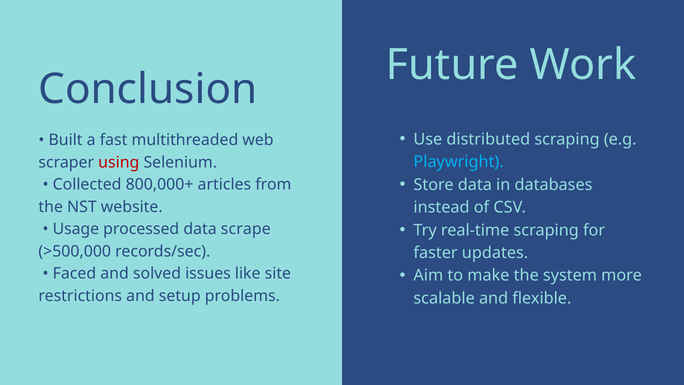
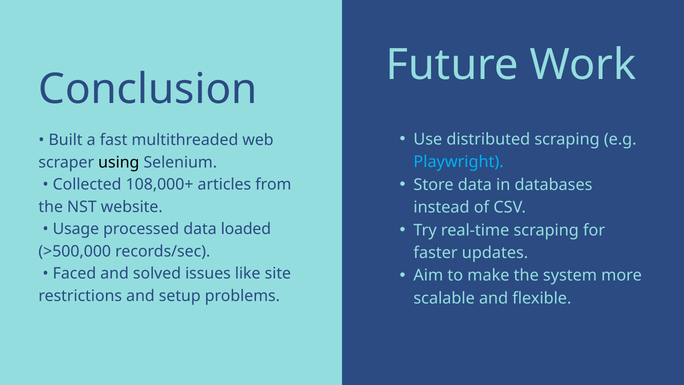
using colour: red -> black (119, 162)
800,000+: 800,000+ -> 108,000+ (160, 185)
scrape: scrape -> loaded (246, 229)
